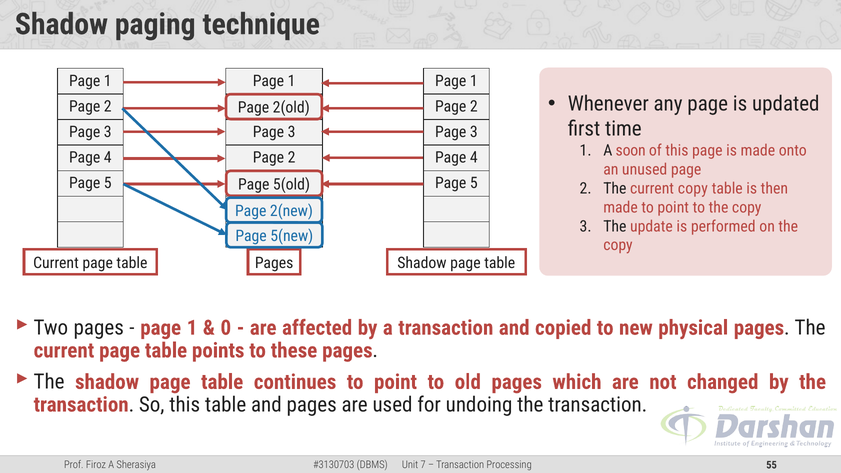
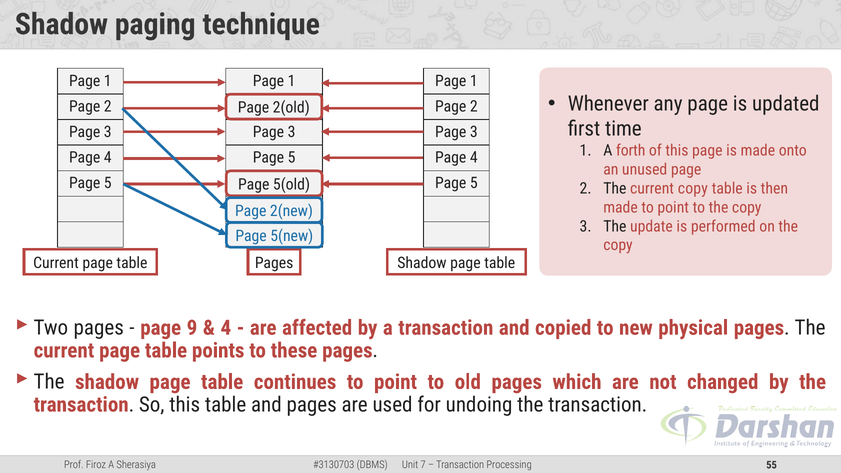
soon: soon -> forth (631, 151)
2: 2 -> 5 (292, 158)
1: 1 -> 9 (192, 328)
0: 0 -> 4 (226, 328)
